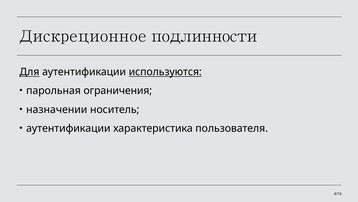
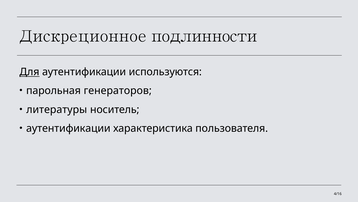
используются underline: present -> none (165, 72)
ограничения: ограничения -> генераторов (118, 90)
назначении: назначении -> литературы (57, 109)
